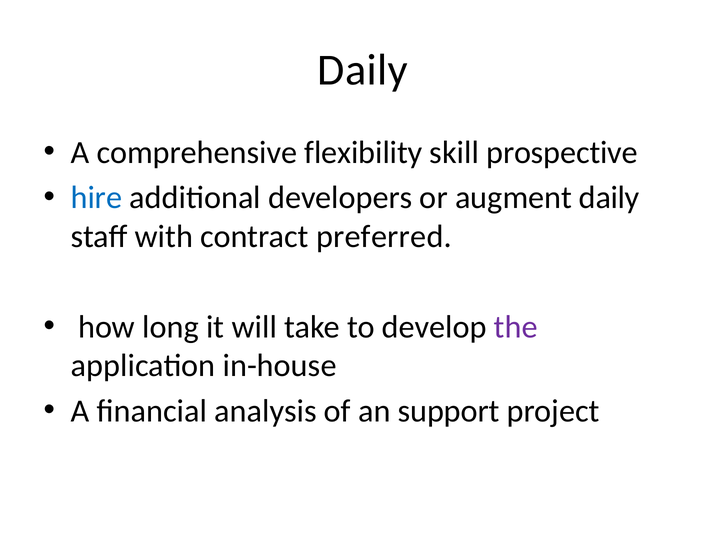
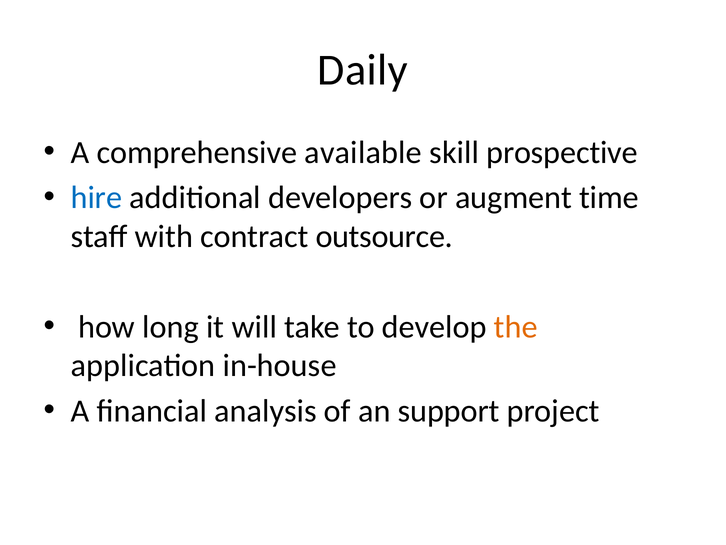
flexibility: flexibility -> available (363, 152)
augment daily: daily -> time (609, 197)
preferred: preferred -> outsource (384, 236)
the colour: purple -> orange (516, 327)
